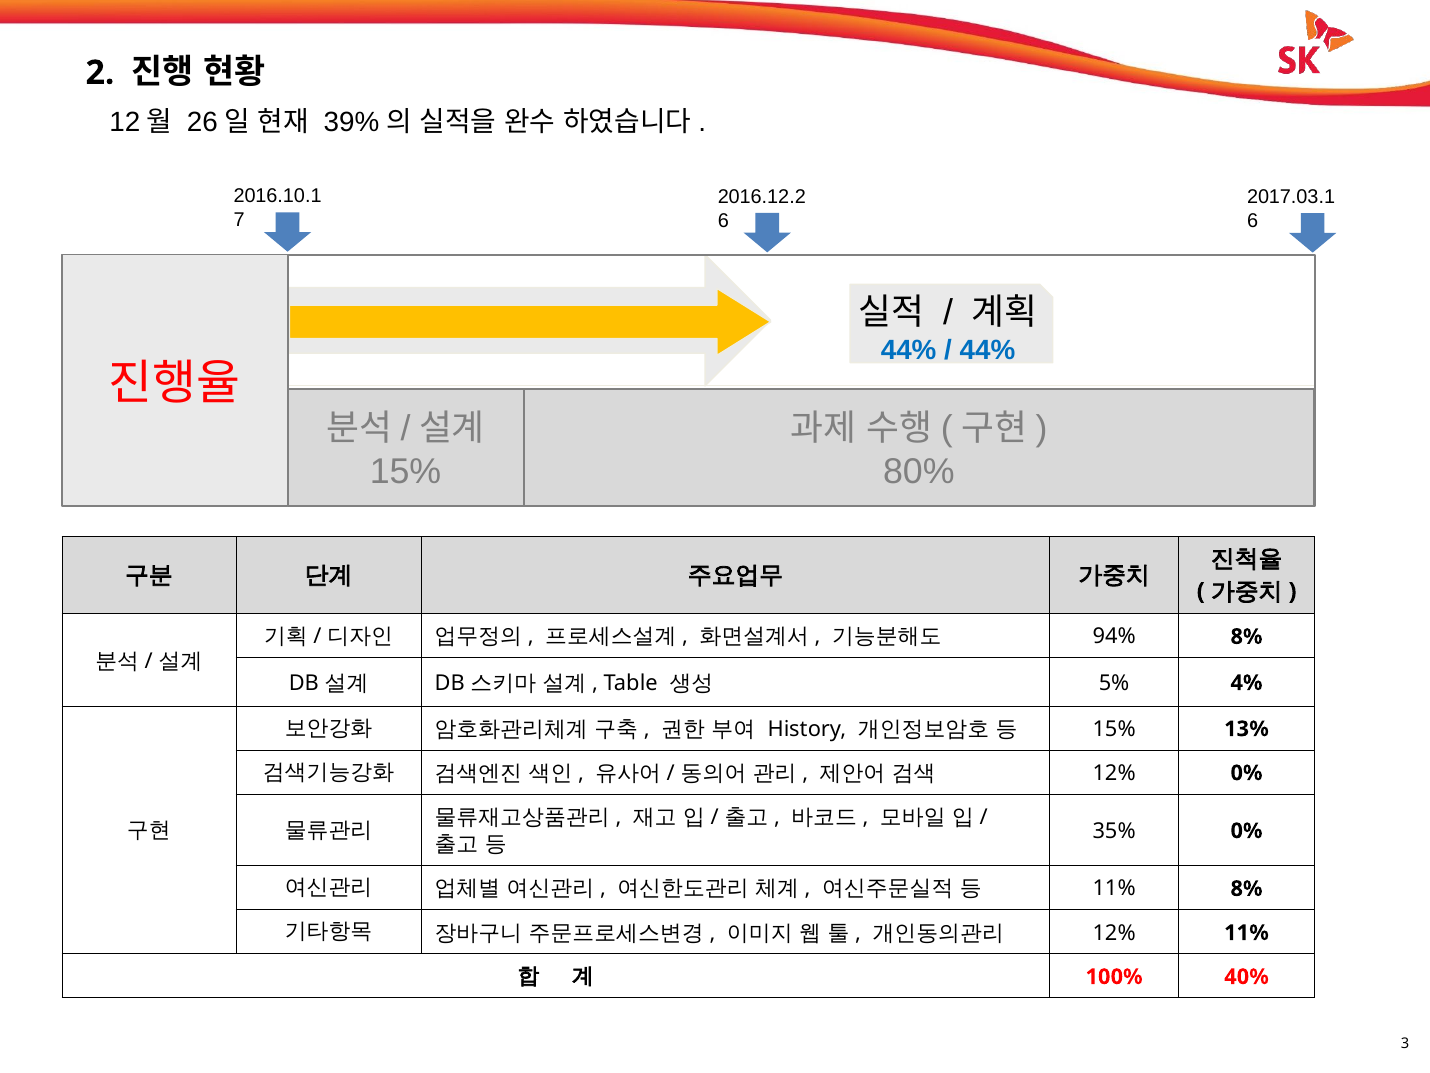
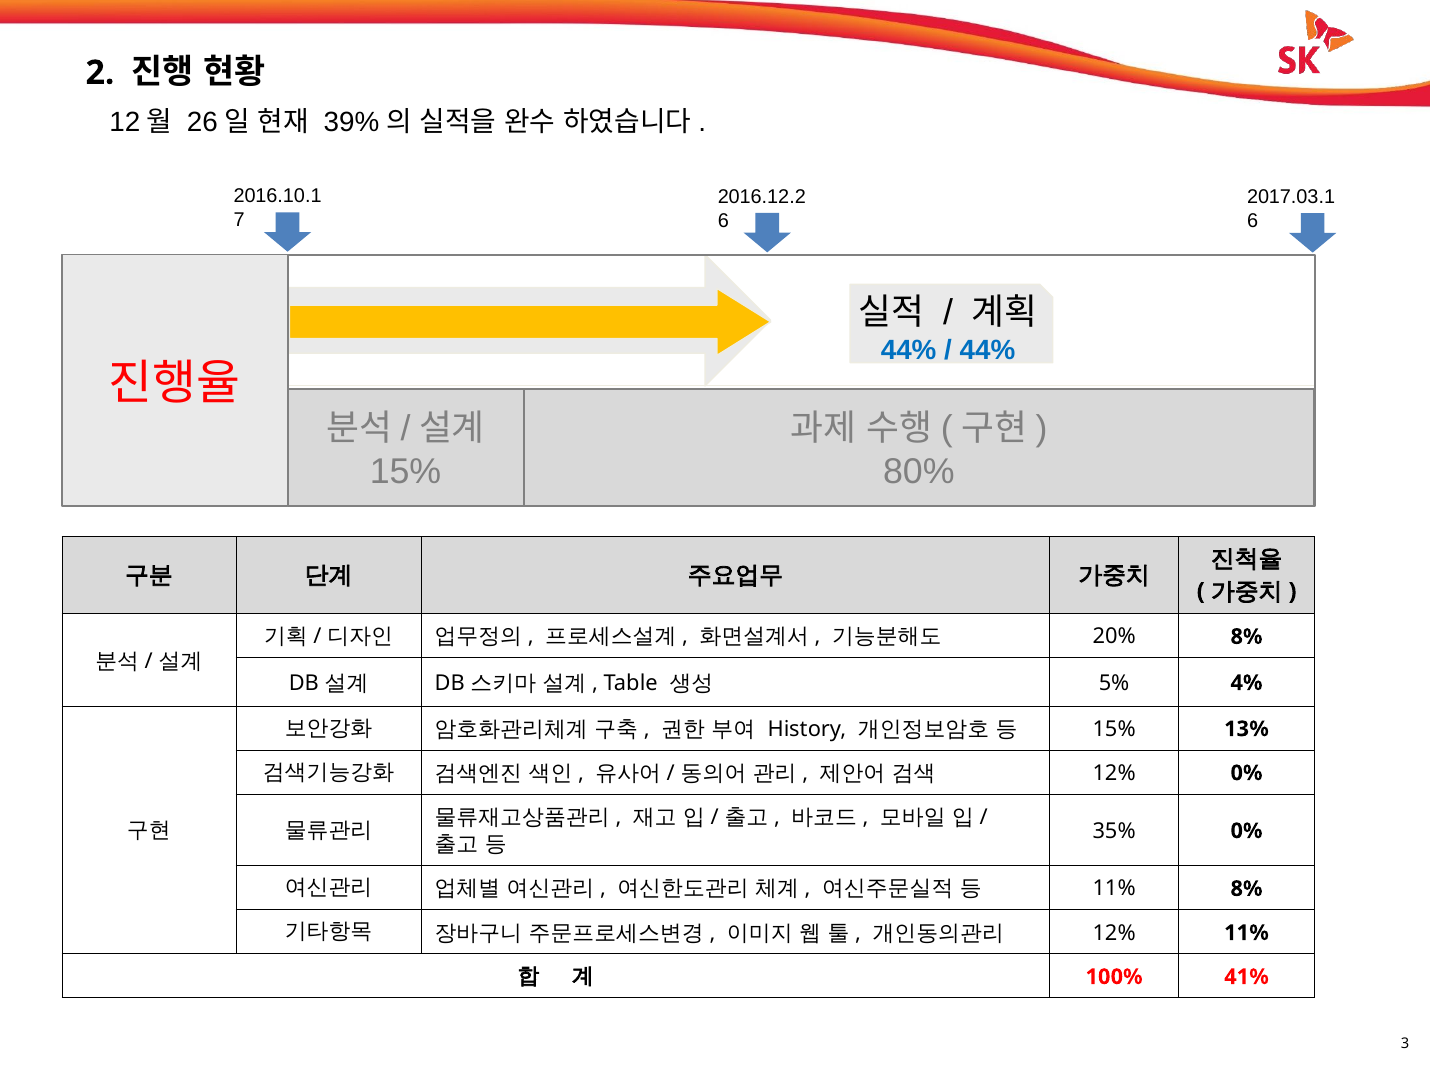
94%: 94% -> 20% (1114, 636)
40%: 40% -> 41% (1247, 976)
